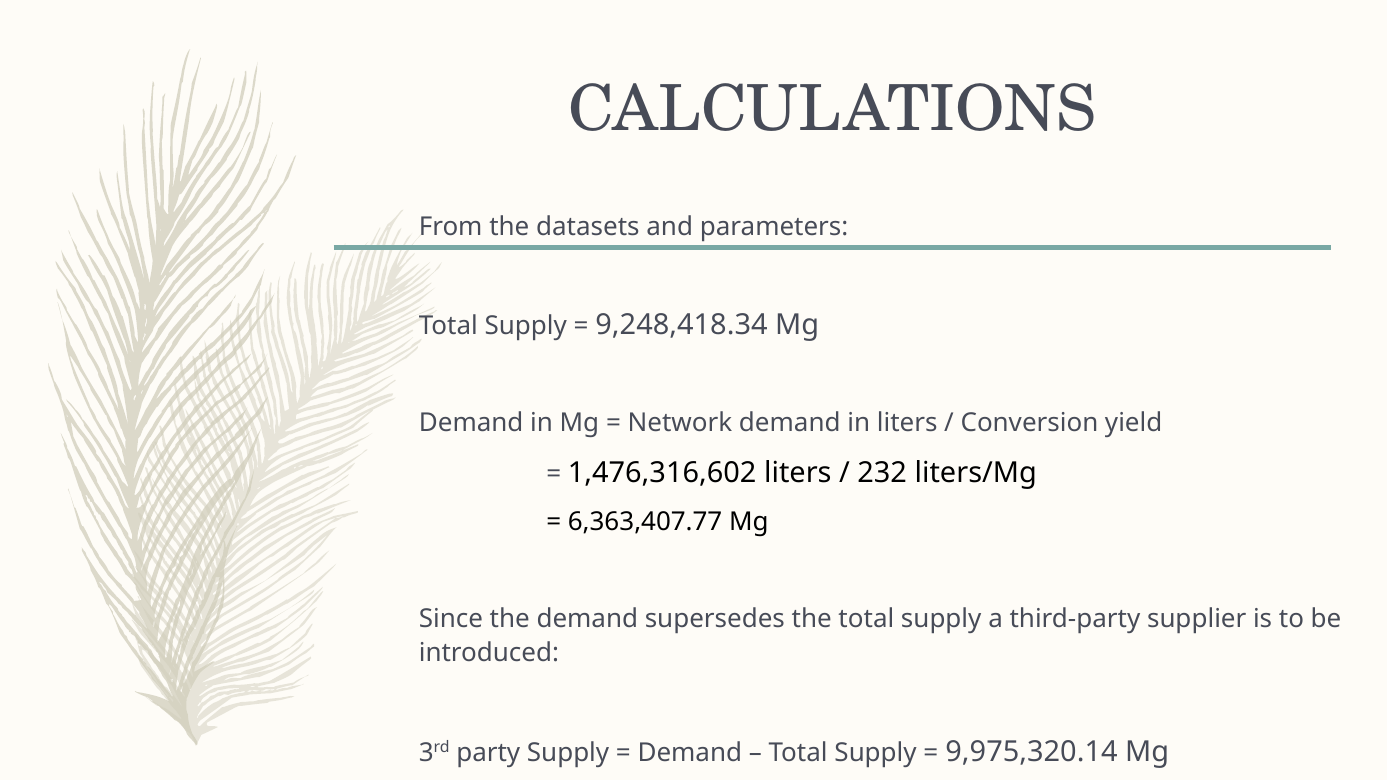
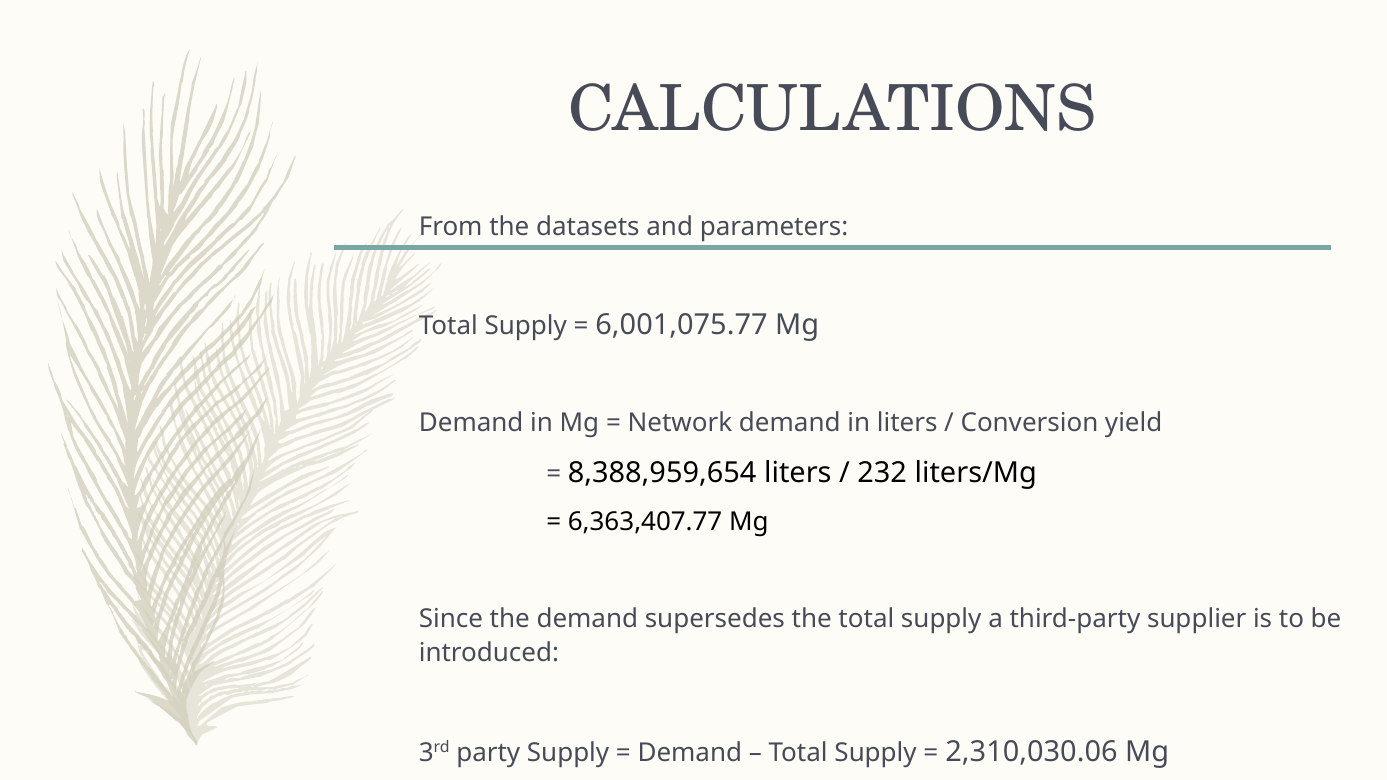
9,248,418.34: 9,248,418.34 -> 6,001,075.77 (682, 325)
1,476,316,602: 1,476,316,602 -> 8,388,959,654 (662, 473)
9,975,320.14: 9,975,320.14 -> 2,310,030.06 (1032, 752)
